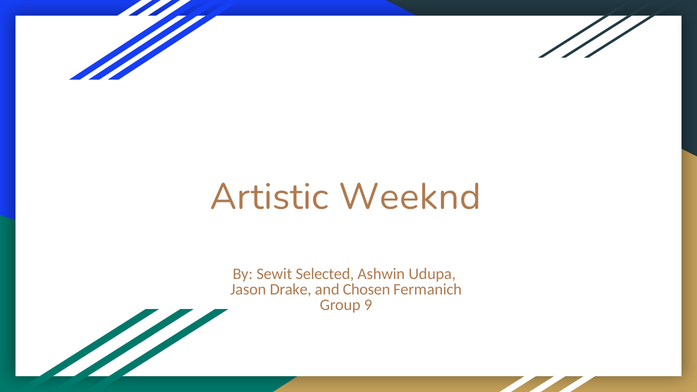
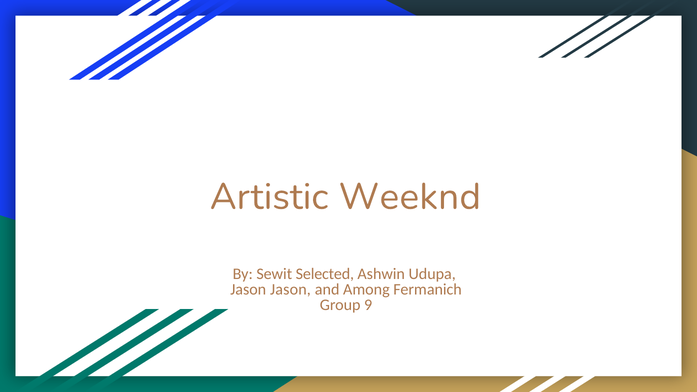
Jason Drake: Drake -> Jason (290, 290)
Chosen: Chosen -> Among (366, 290)
